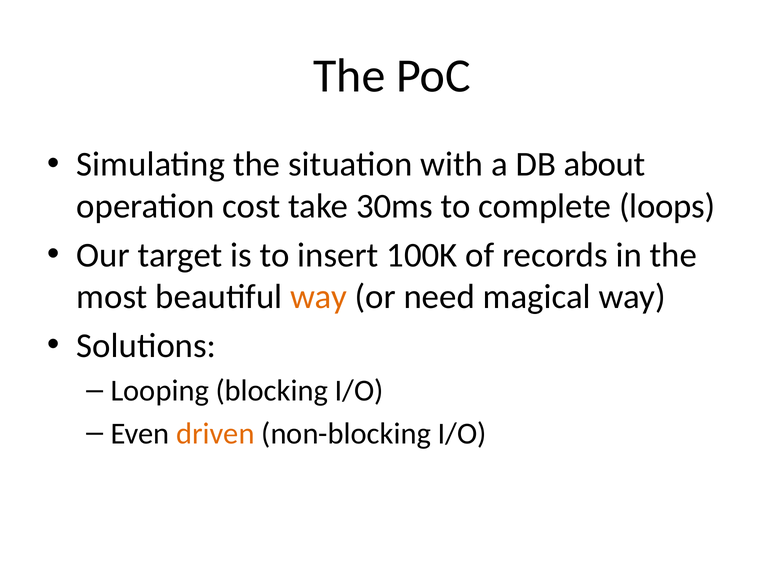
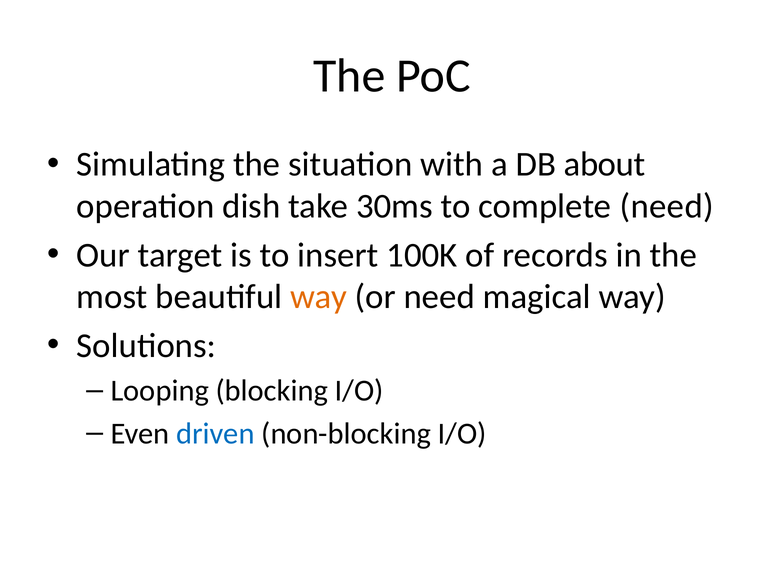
cost: cost -> dish (251, 206)
complete loops: loops -> need (667, 206)
driven colour: orange -> blue (215, 433)
